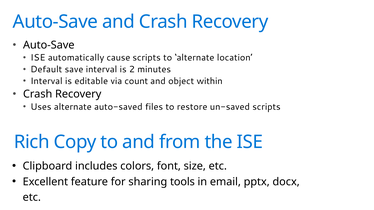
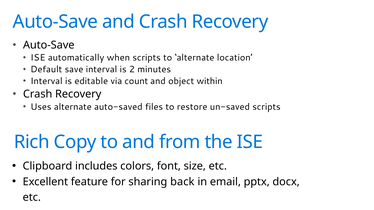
cause: cause -> when (118, 58)
tools: tools -> back (182, 182)
